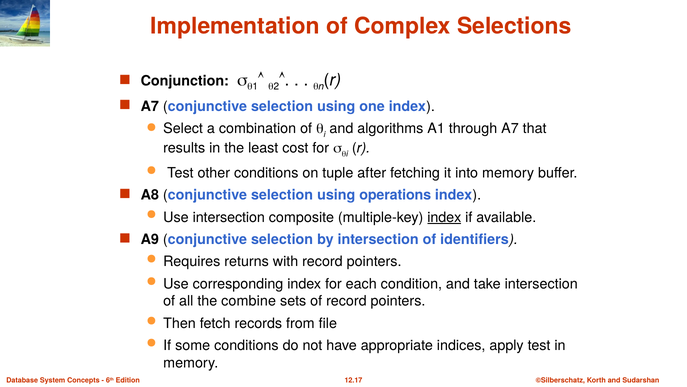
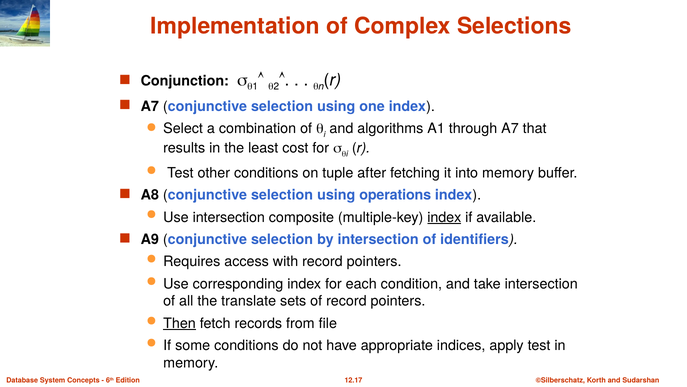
returns: returns -> access (247, 261)
combine: combine -> translate (249, 301)
Then underline: none -> present (180, 323)
